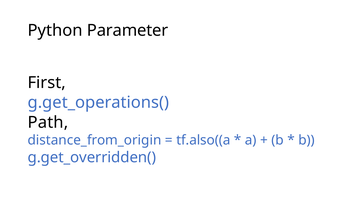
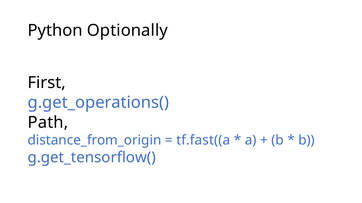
Parameter: Parameter -> Optionally (127, 30)
tf.also((a: tf.also((a -> tf.fast((a (203, 141)
g.get_overridden(: g.get_overridden( -> g.get_tensorflow( (92, 158)
